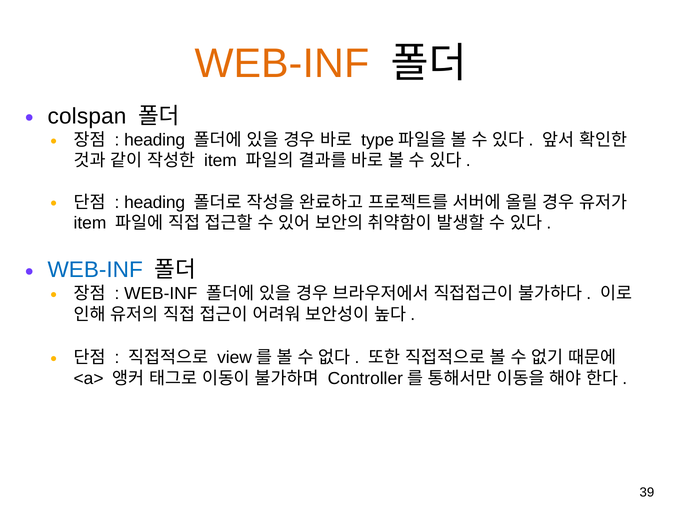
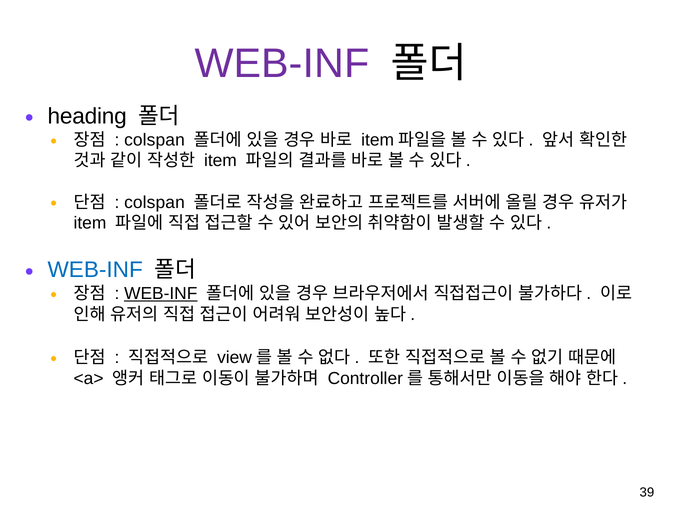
WEB-INF colour: orange -> purple (282, 64)
colspan: colspan -> heading (87, 116)
heading: heading -> colspan (154, 140)
type: type -> item (378, 140)
heading: heading -> colspan (154, 203)
WEB-INF underline: none -> present (161, 294)
